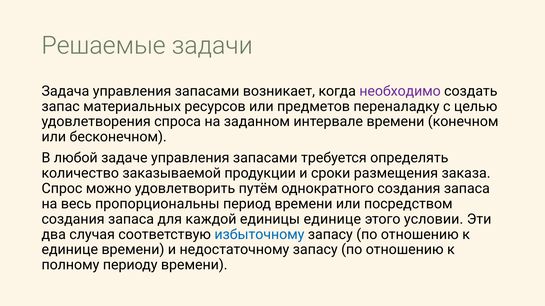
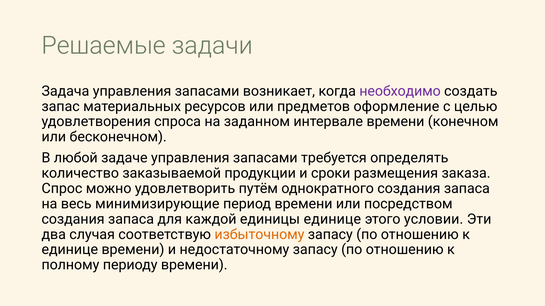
переналадку: переналадку -> оформление (396, 107)
пропорциональны: пропорциональны -> минимизирующие (157, 204)
избыточному colour: blue -> orange (259, 235)
